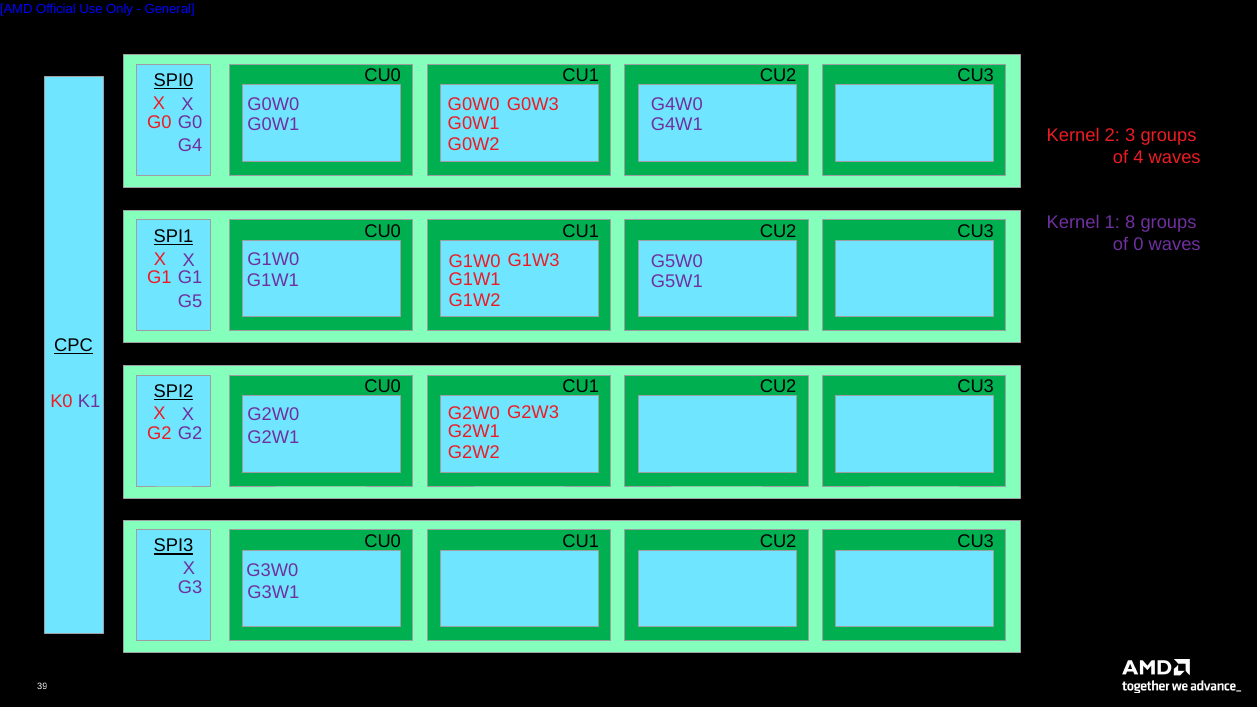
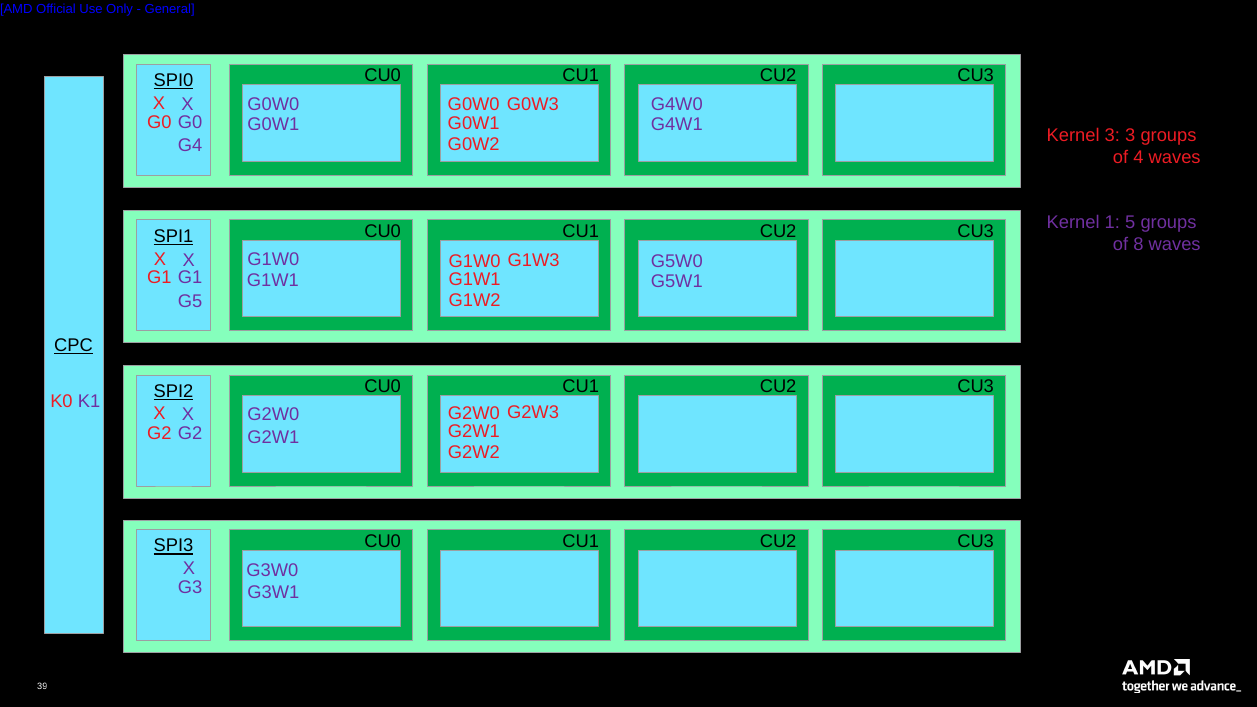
Kernel 2: 2 -> 3 (1112, 135)
8: 8 -> 5 (1130, 223)
0: 0 -> 8 (1138, 245)
